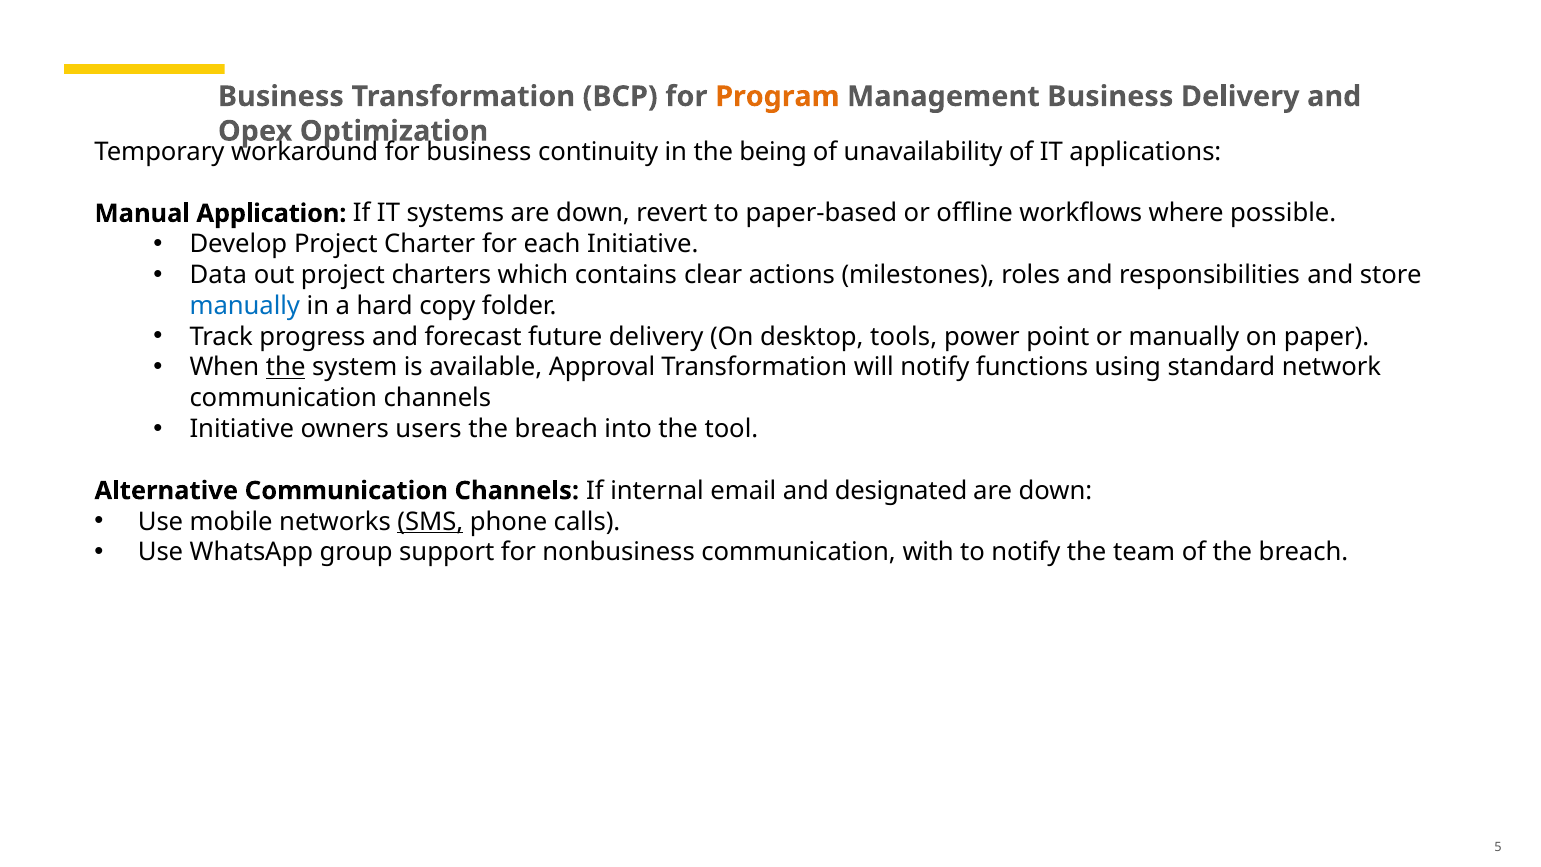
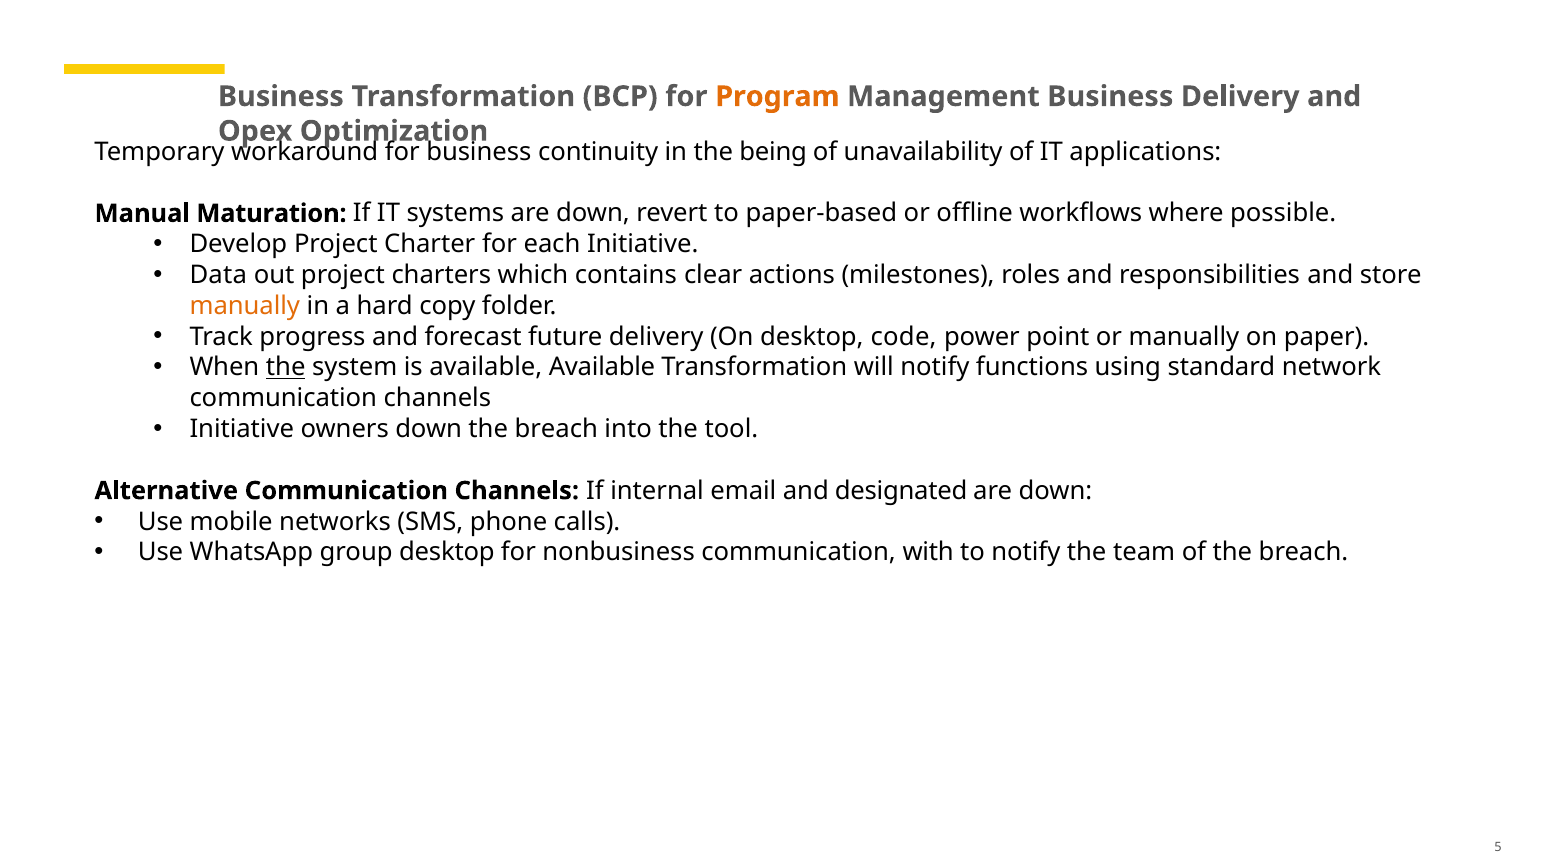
Application: Application -> Maturation (271, 213)
manually colour: blue -> orange (245, 306)
tools: tools -> code (904, 337)
available Approval: Approval -> Available (602, 367)
owners users: users -> down (429, 429)
SMS underline: present -> none (430, 521)
group support: support -> desktop (447, 552)
